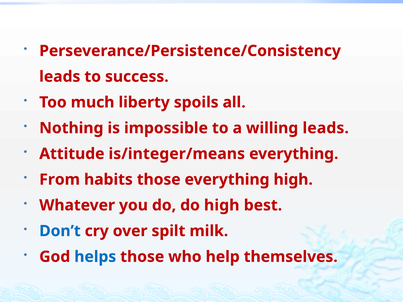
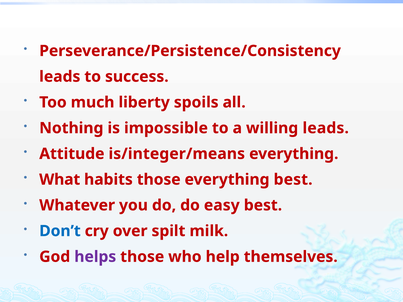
From: From -> What (60, 180)
everything high: high -> best (293, 180)
do high: high -> easy (222, 205)
helps colour: blue -> purple (95, 257)
